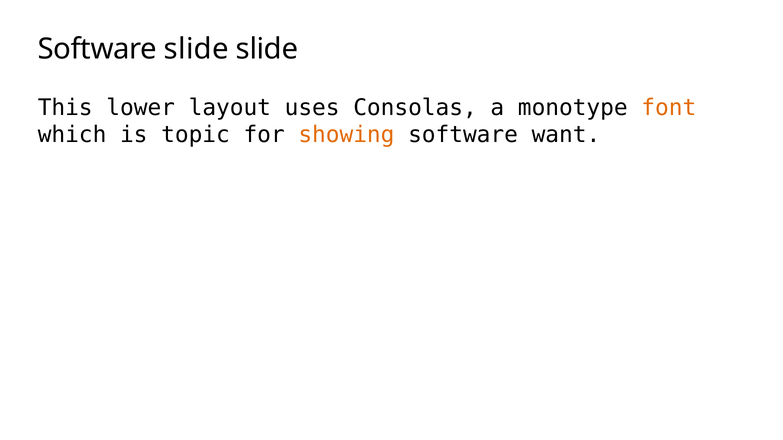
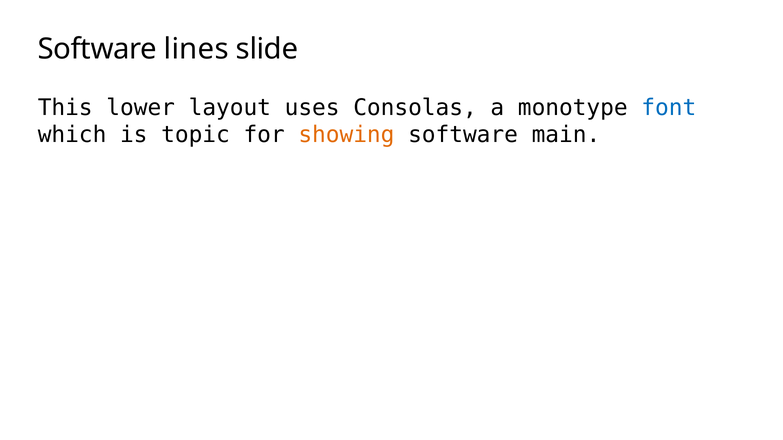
Software slide: slide -> lines (196, 49)
font colour: orange -> blue (669, 108)
want: want -> main (566, 135)
